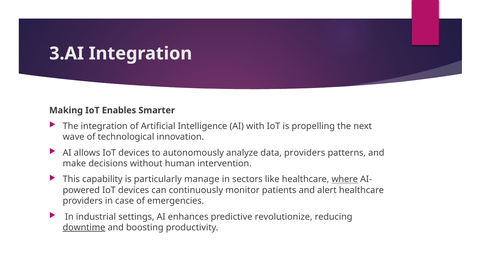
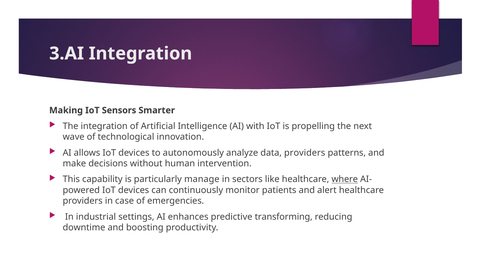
Enables: Enables -> Sensors (119, 111)
revolutionize: revolutionize -> transforming (284, 217)
downtime underline: present -> none (84, 228)
